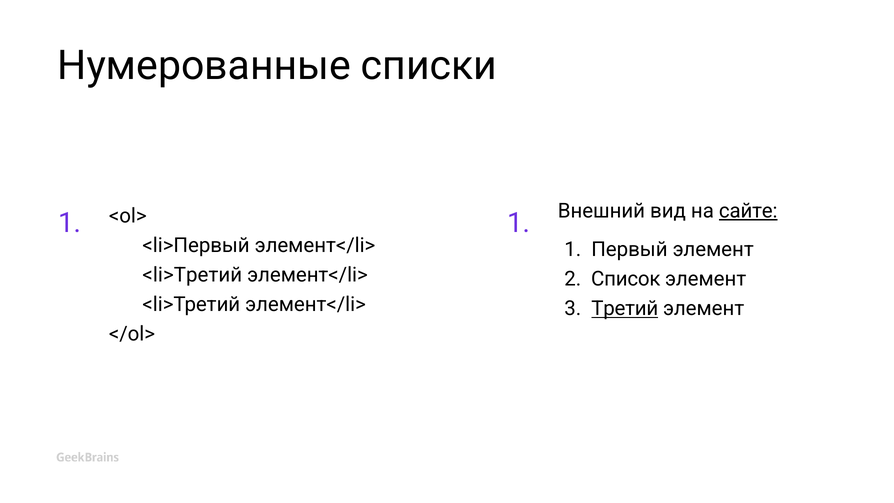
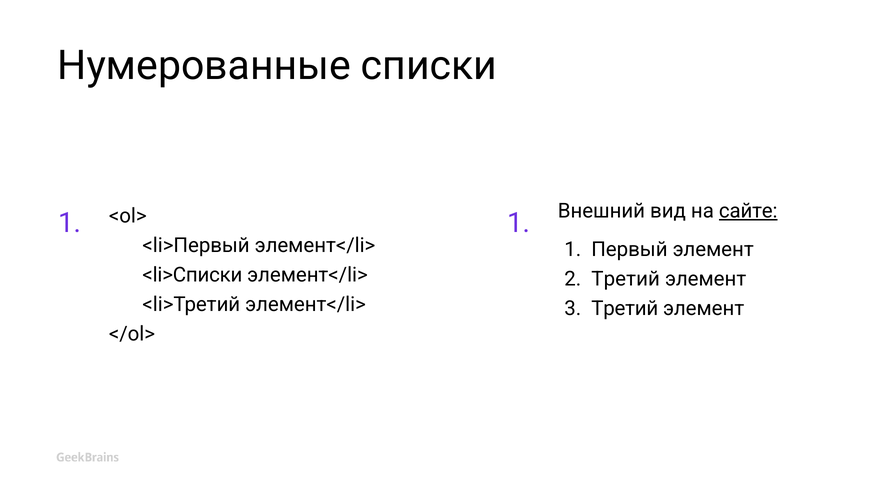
<li>Третий: <li>Третий -> <li>Списки (192, 275)
Список: Список -> Третий (626, 279)
Третий underline: present -> none (625, 309)
